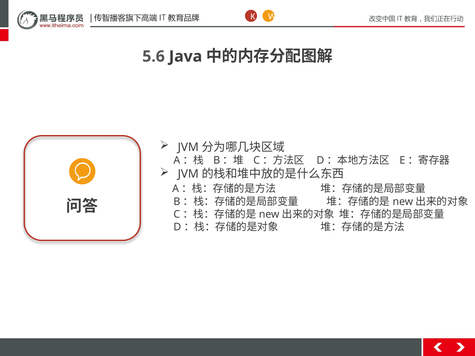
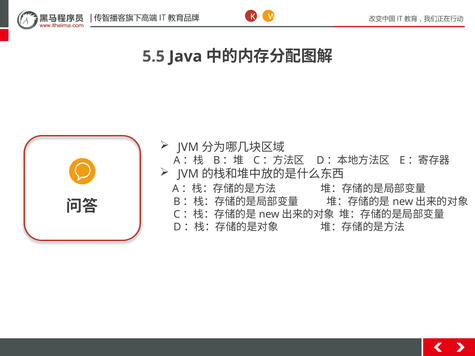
5.6: 5.6 -> 5.5 (154, 56)
